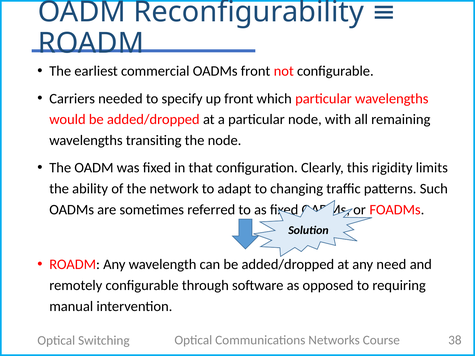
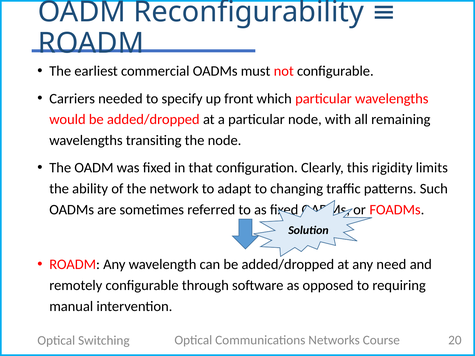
OADMs front: front -> must (256, 71)
38: 38 -> 20 (455, 340)
